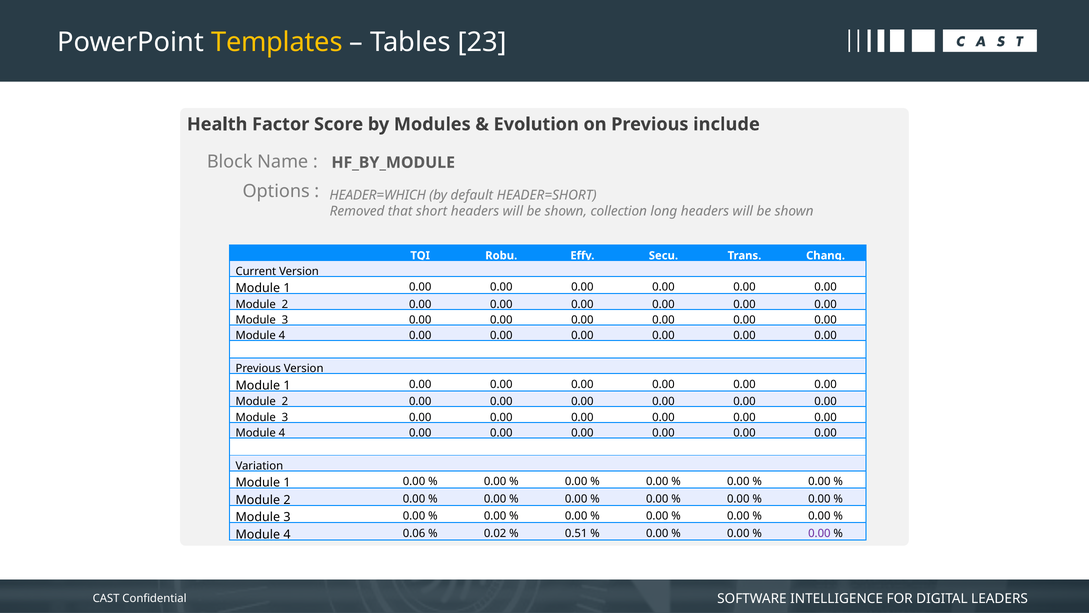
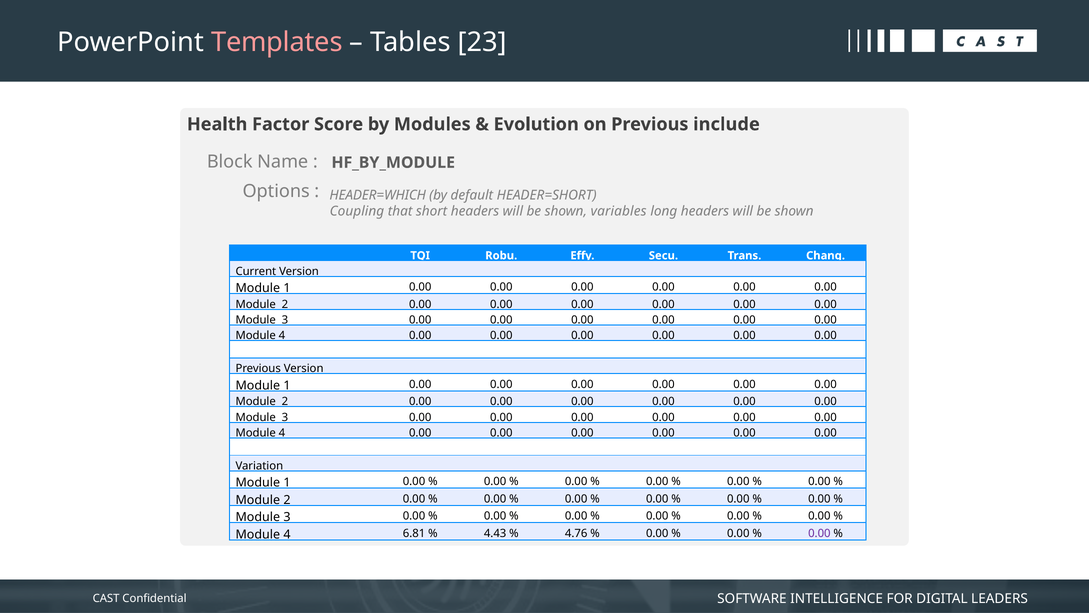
Templates colour: yellow -> pink (277, 42)
Removed: Removed -> Coupling (357, 211)
collection: collection -> variables (619, 211)
0.06: 0.06 -> 6.81 (414, 533)
0.02: 0.02 -> 4.43 (495, 533)
0.51: 0.51 -> 4.76 (576, 533)
